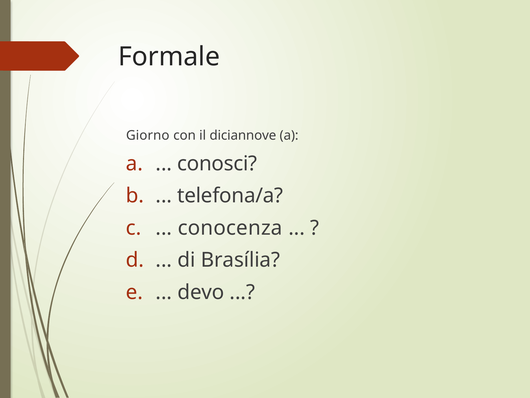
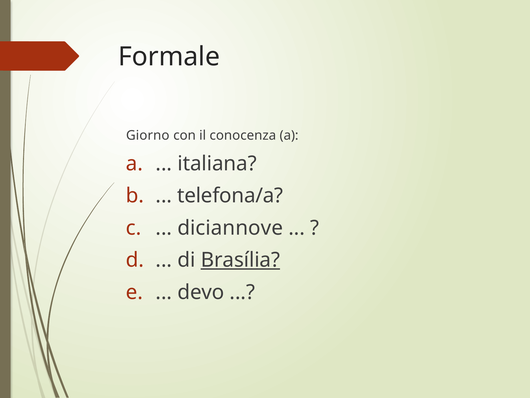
diciannove: diciannove -> conocenza (243, 135)
conosci: conosci -> italiana (217, 163)
conocenza: conocenza -> diciannove (230, 228)
Brasília underline: none -> present (240, 260)
